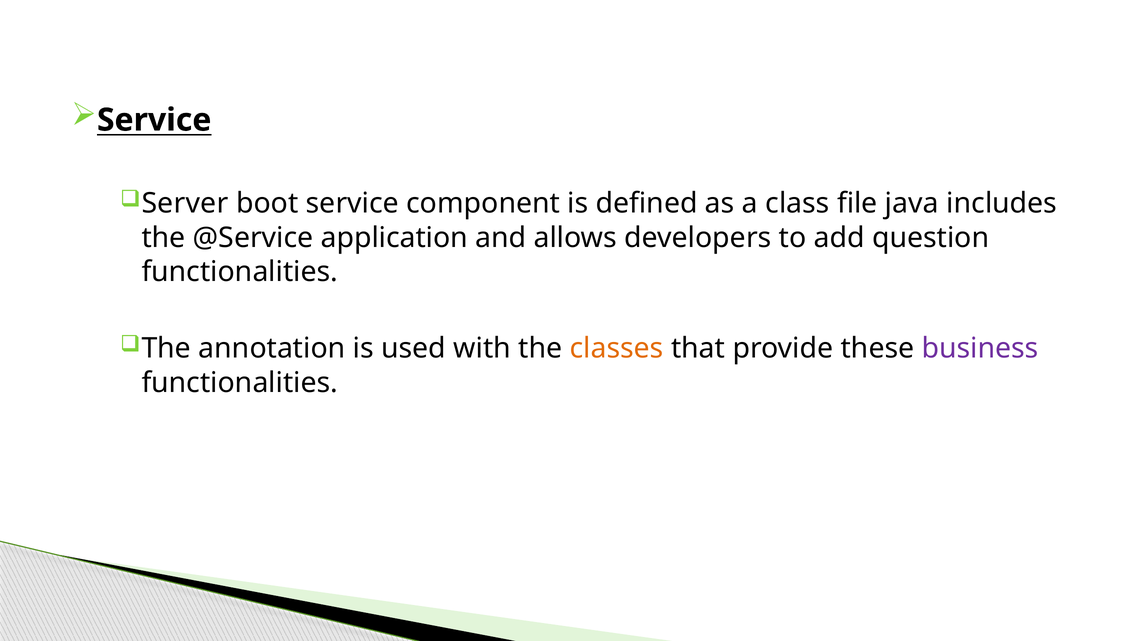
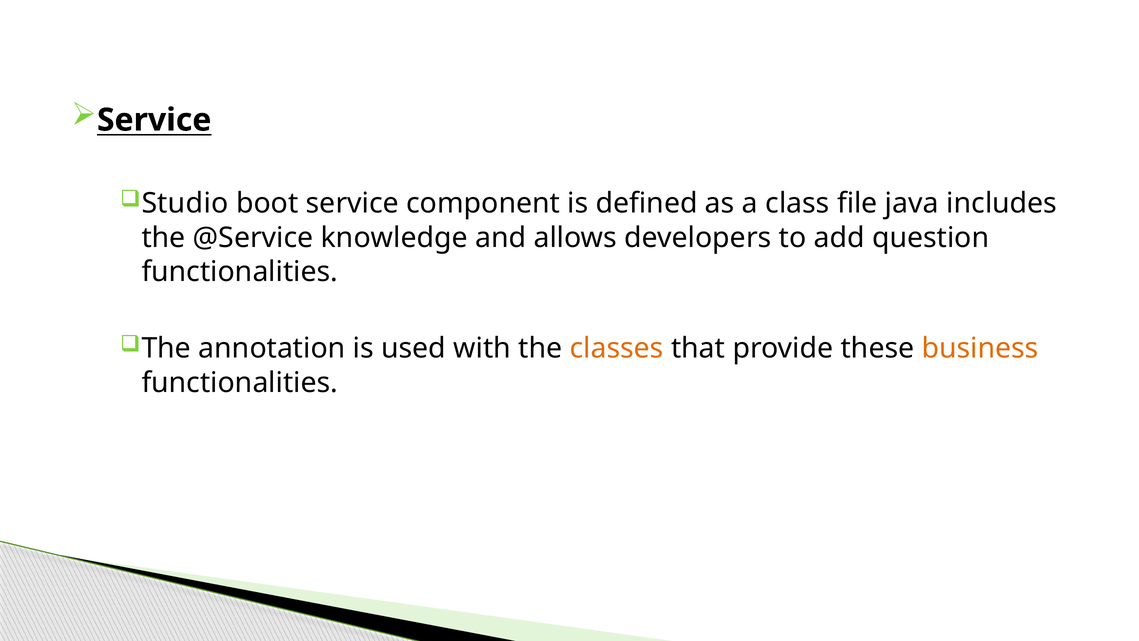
Server: Server -> Studio (185, 203)
application: application -> knowledge (394, 238)
business colour: purple -> orange (980, 348)
